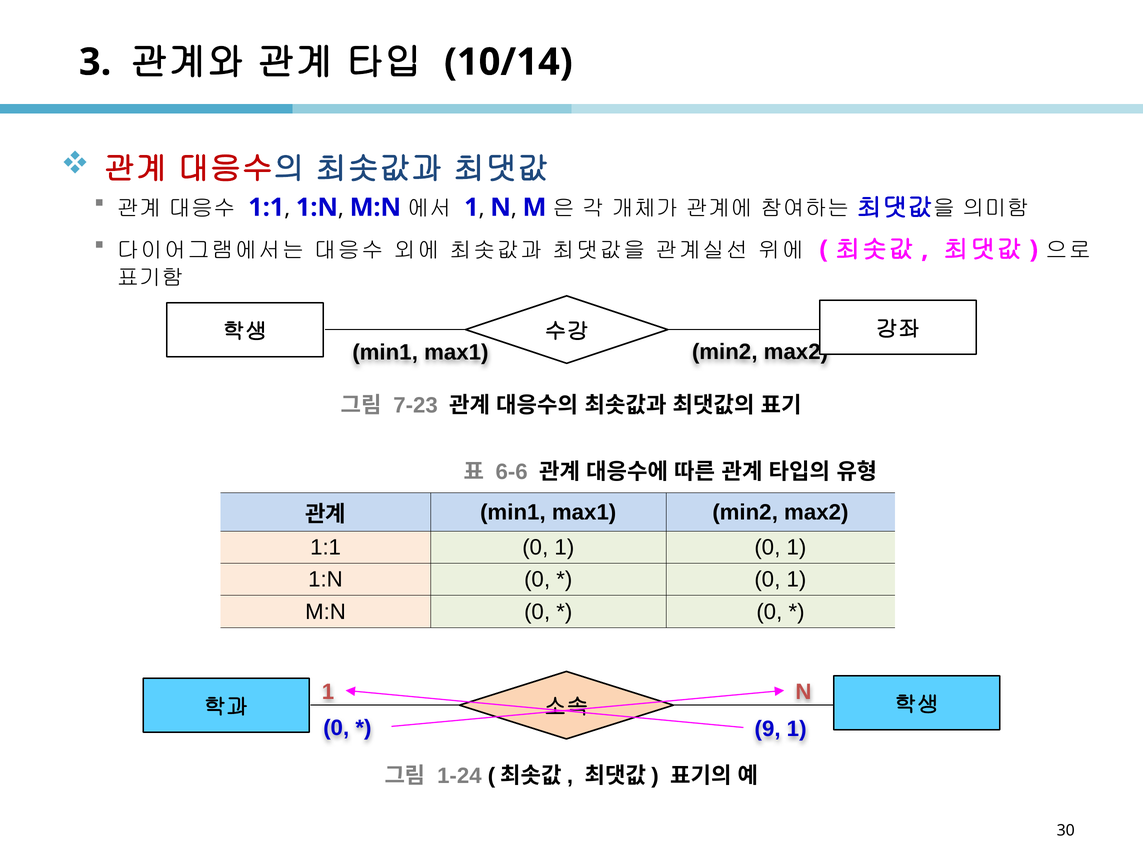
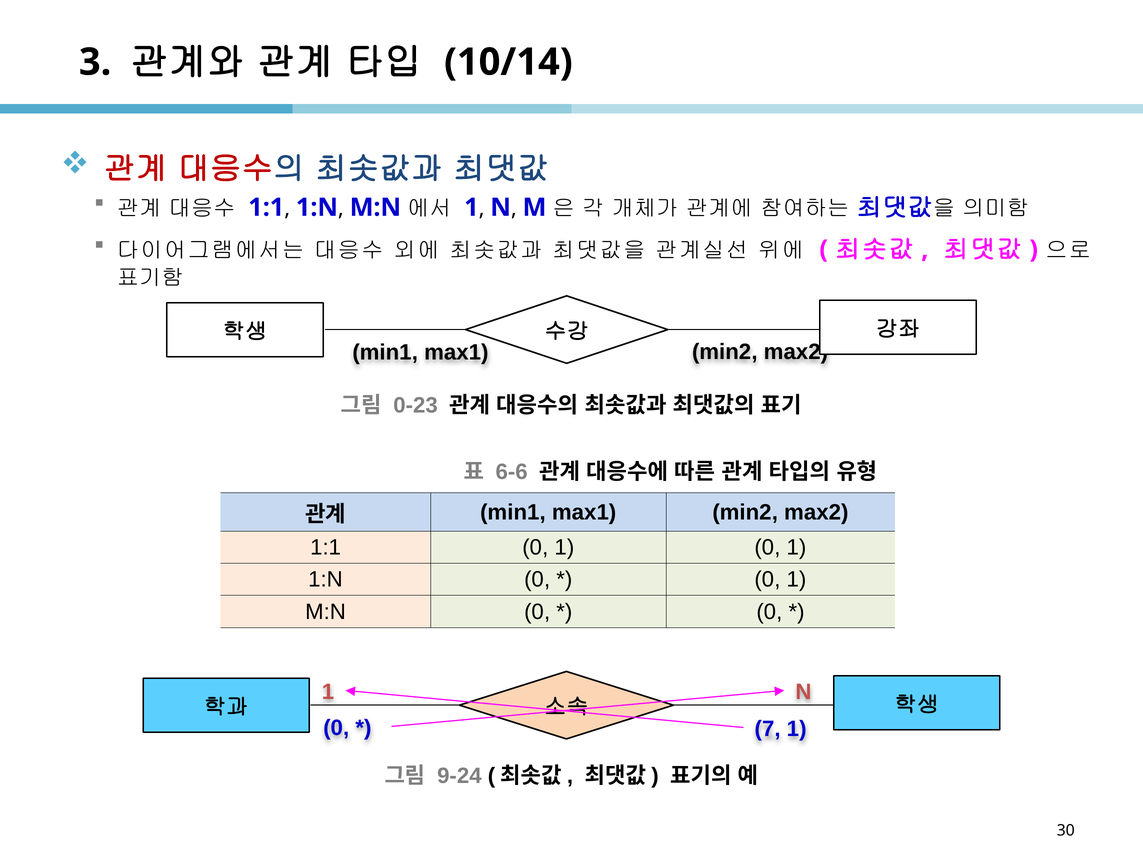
7-23: 7-23 -> 0-23 (416, 405)
9: 9 -> 7 (768, 729)
1-24: 1-24 -> 9-24 (459, 776)
